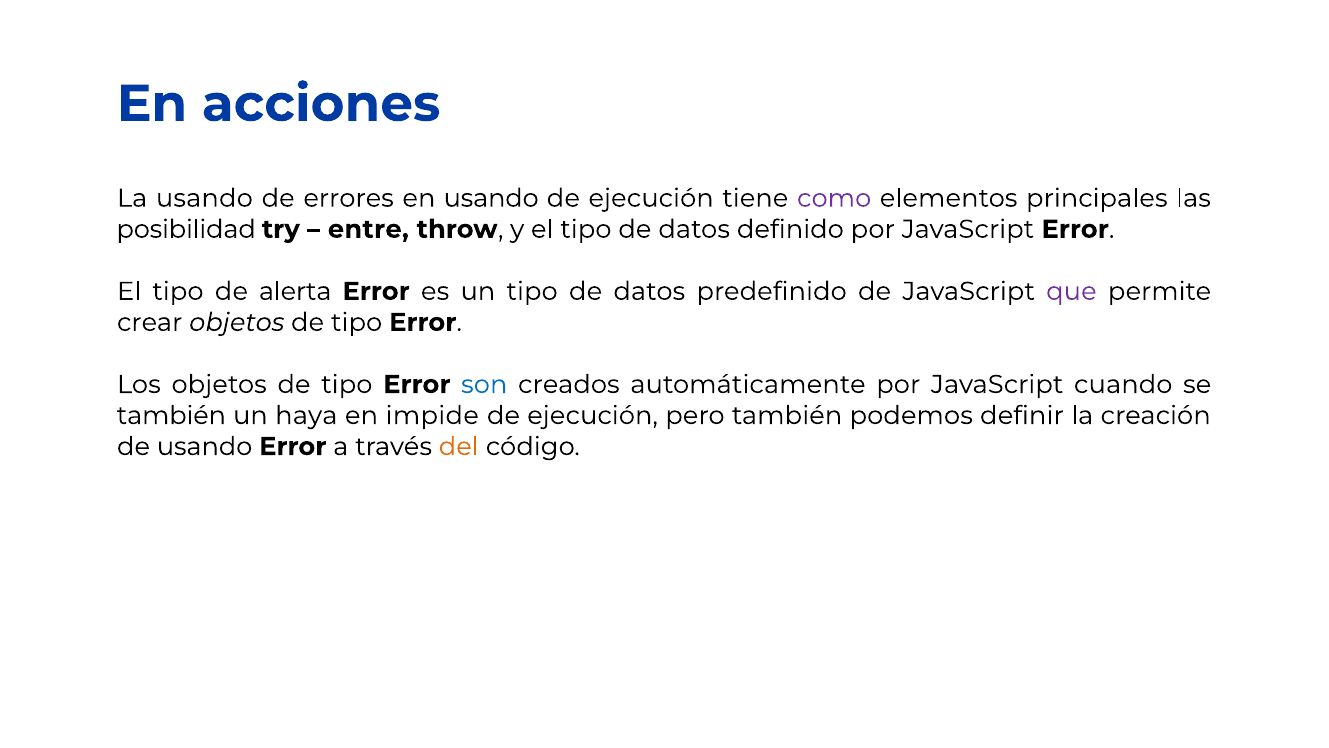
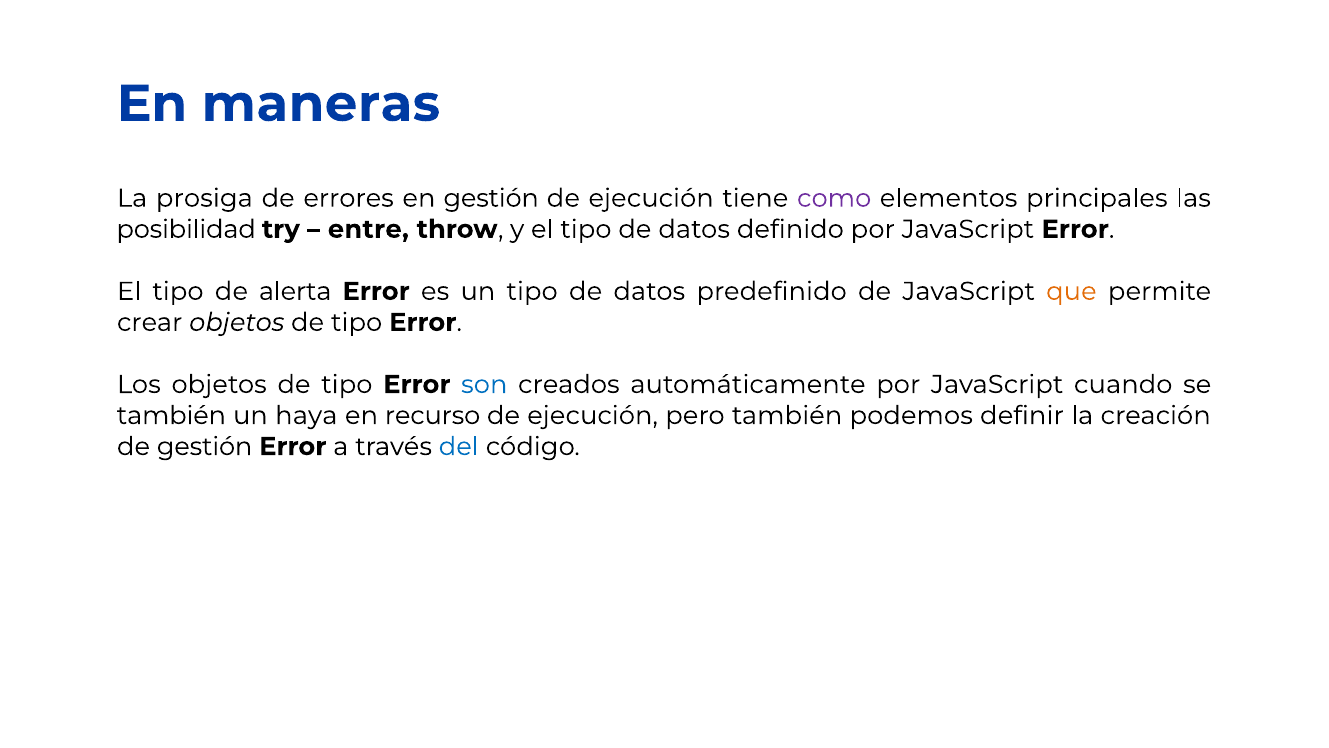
acciones: acciones -> maneras (321, 104)
La usando: usando -> prosiga (204, 198)
en usando: usando -> gestión (491, 198)
que colour: purple -> orange (1071, 291)
impide: impide -> recurso (432, 415)
de usando: usando -> gestión (205, 446)
del colour: orange -> blue (459, 446)
